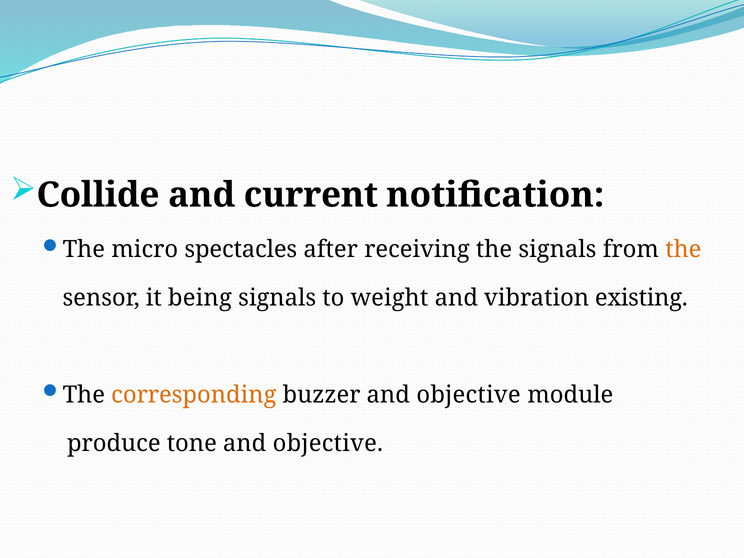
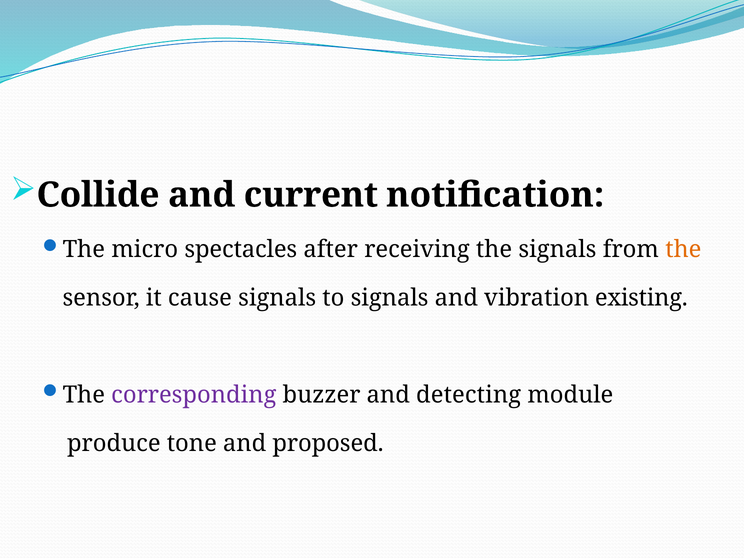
being: being -> cause (200, 298)
to weight: weight -> signals (390, 298)
corresponding colour: orange -> purple (194, 395)
buzzer and objective: objective -> detecting (469, 395)
tone and objective: objective -> proposed (328, 443)
